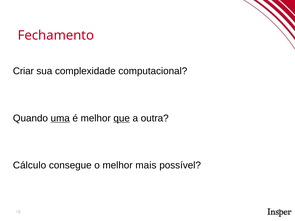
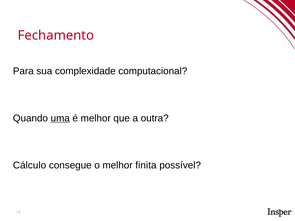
Criar: Criar -> Para (23, 71)
que underline: present -> none (122, 118)
mais: mais -> finita (146, 166)
